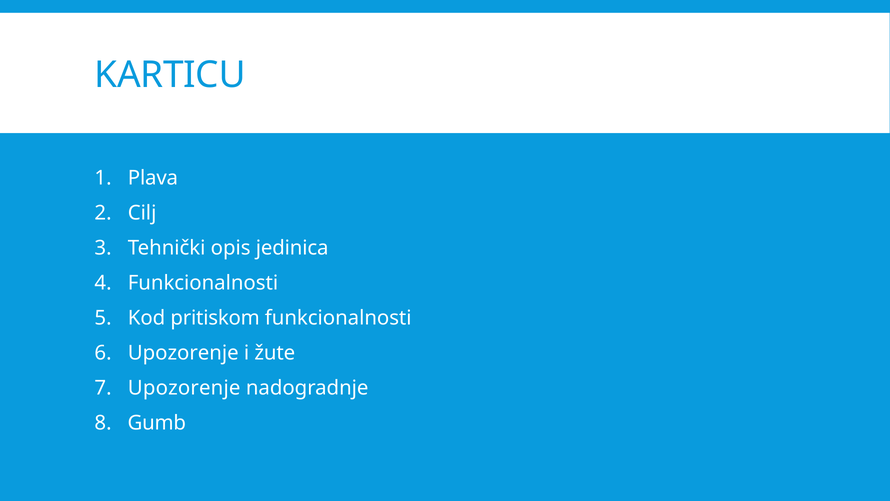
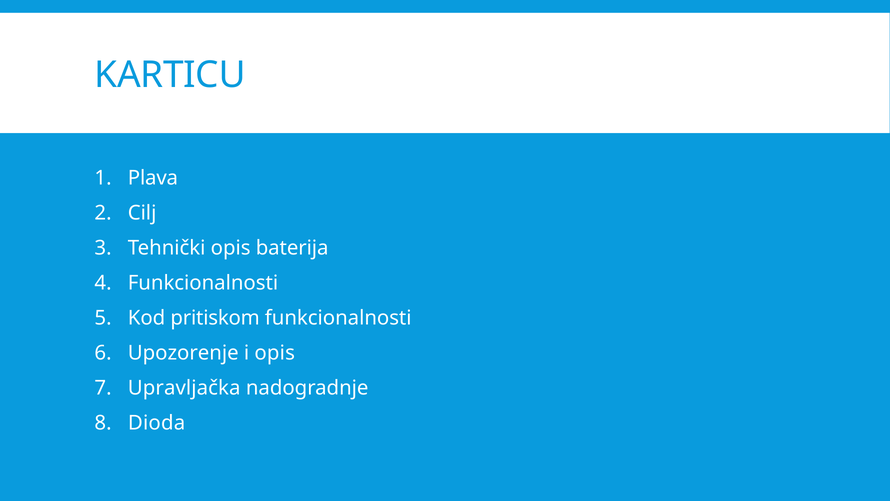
jedinica: jedinica -> baterija (292, 248)
i žute: žute -> opis (275, 353)
Upozorenje: Upozorenje -> Upravljačka (184, 388)
Gumb: Gumb -> Dioda (157, 423)
